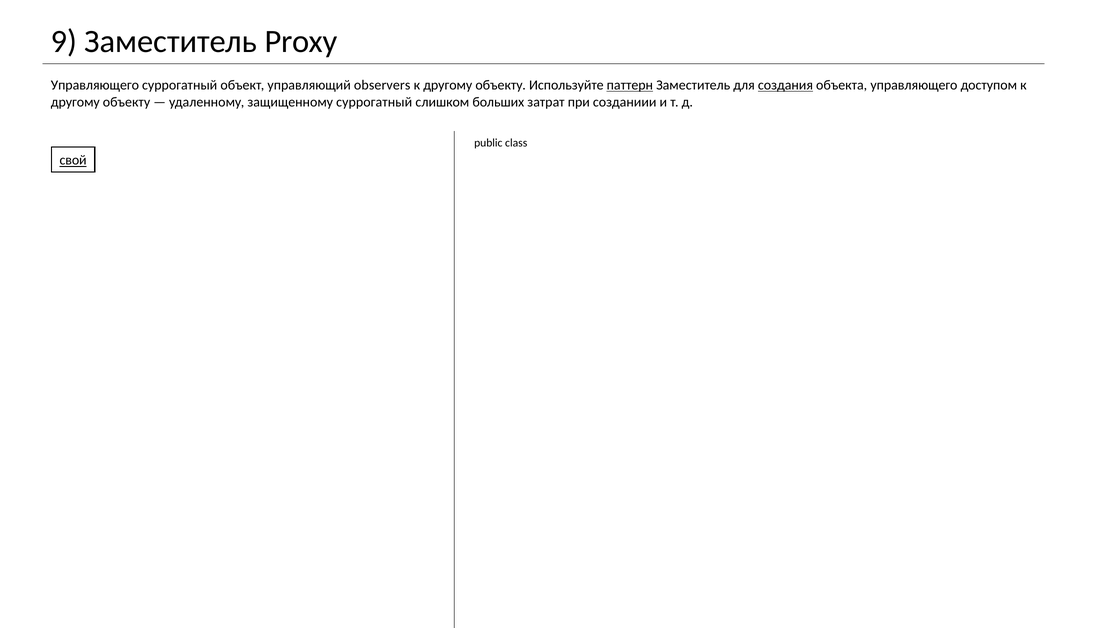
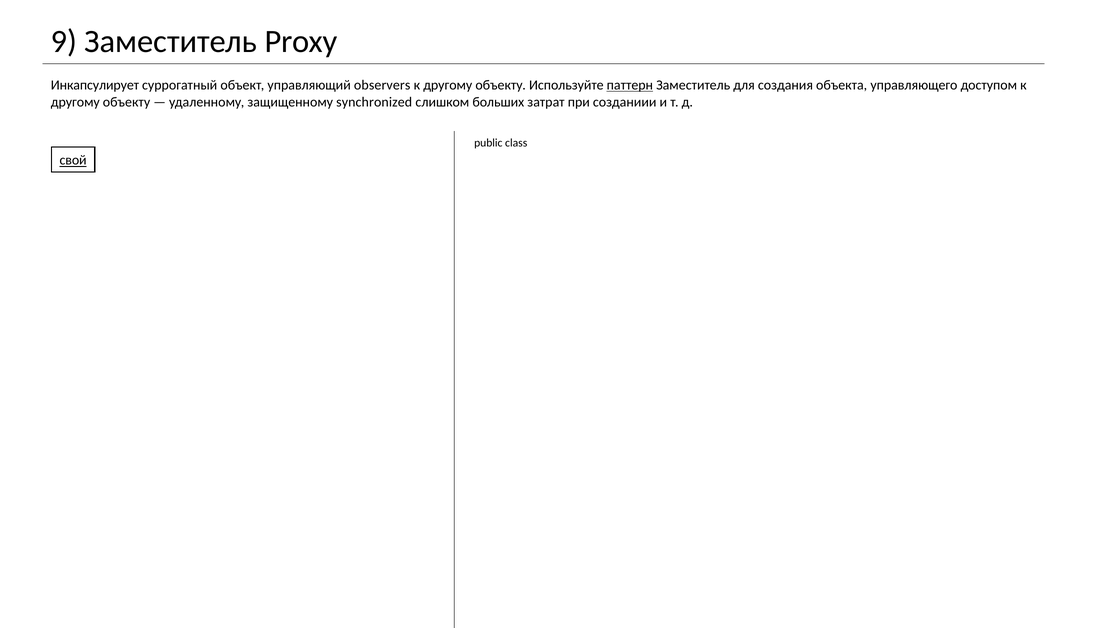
Управляющего: Управляющего -> Инкапсулирует (95, 85)
создания underline: present -> none (785, 85)
защищенному суррогатный: суррогатный -> synchronized (374, 102)
